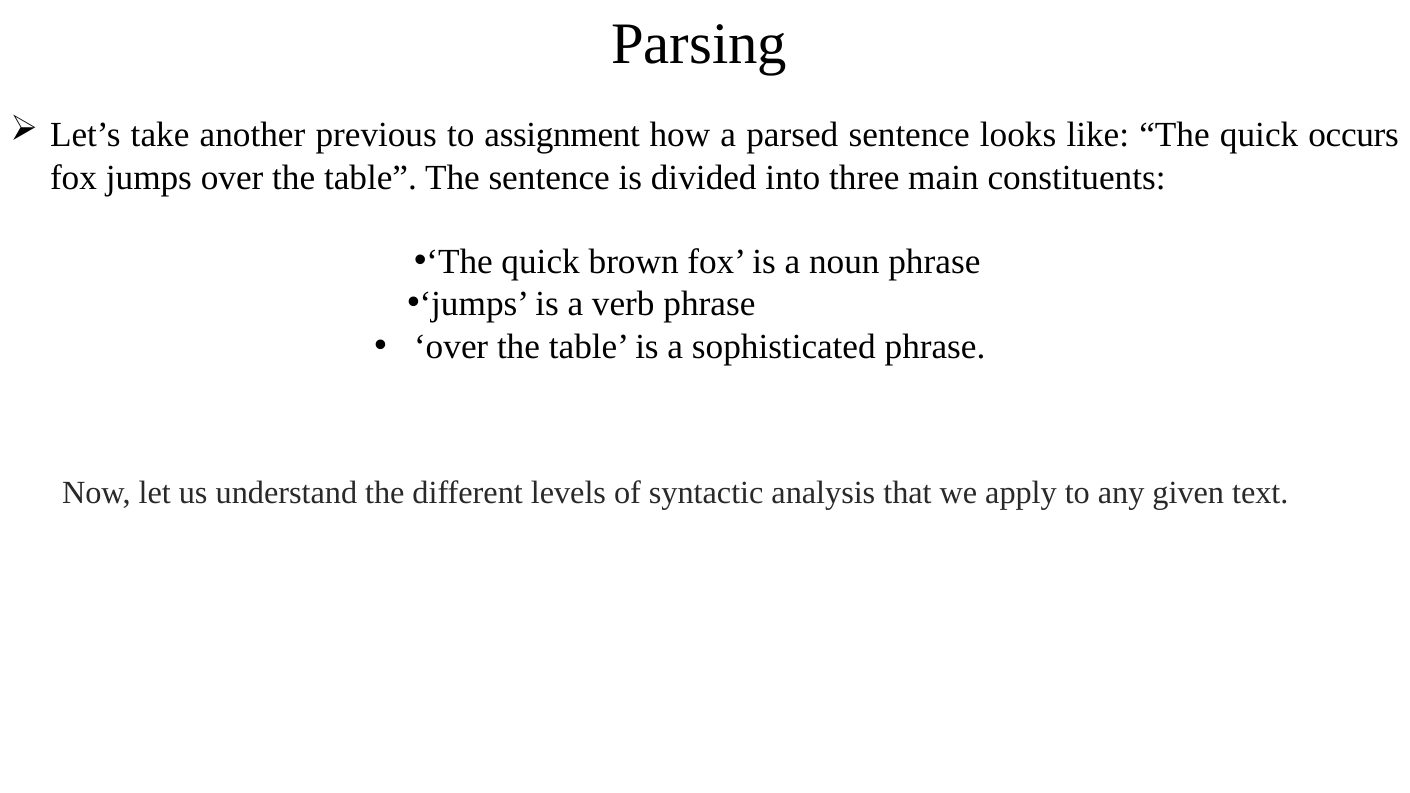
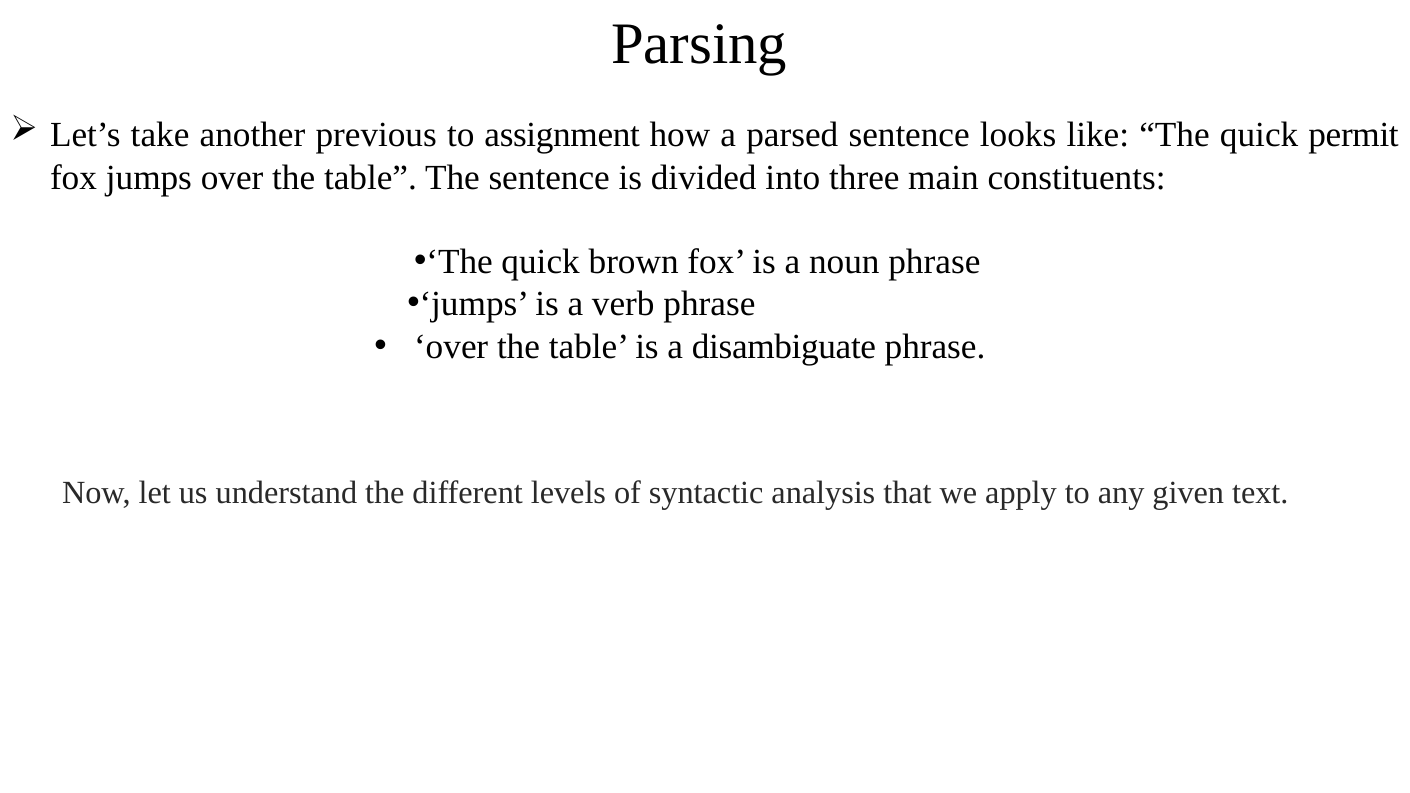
occurs: occurs -> permit (1354, 135)
sophisticated: sophisticated -> disambiguate (784, 347)
